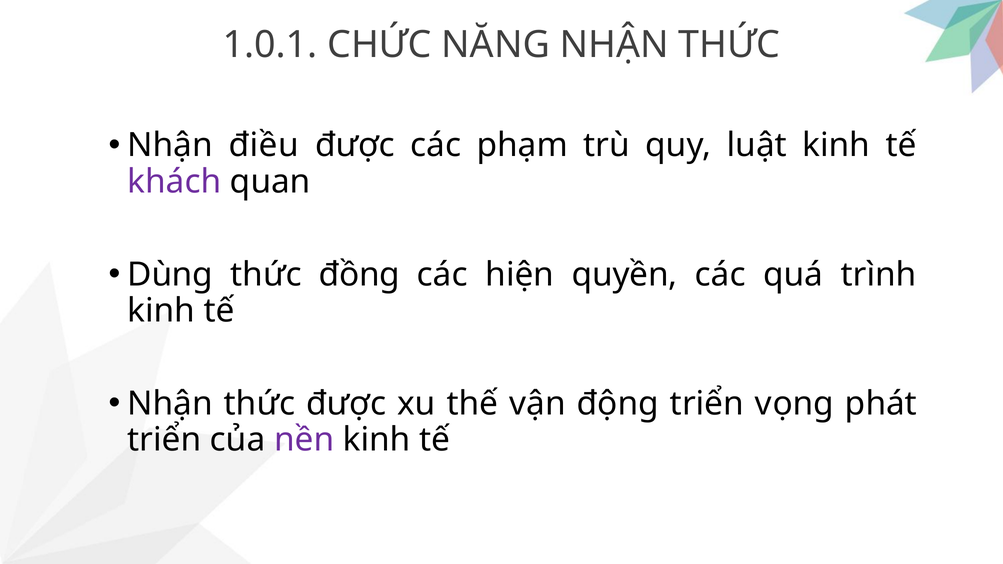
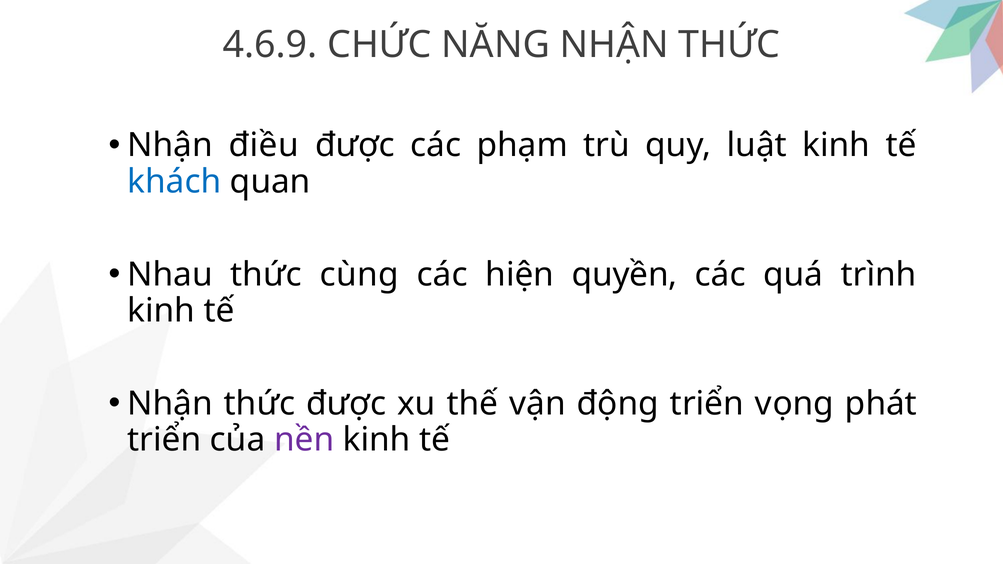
1.0.1: 1.0.1 -> 4.6.9 (270, 45)
khách colour: purple -> blue (174, 182)
Dùng: Dùng -> Nhau (170, 275)
đồng: đồng -> cùng (359, 275)
